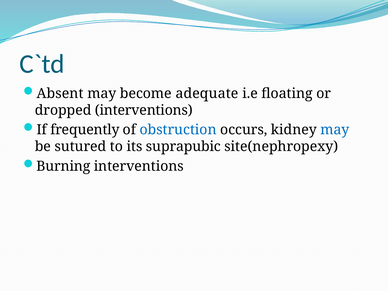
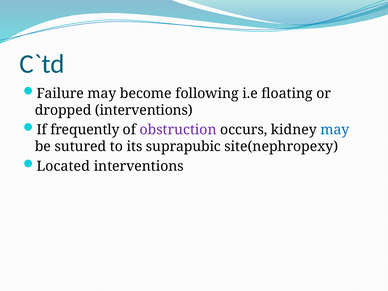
Absent: Absent -> Failure (60, 93)
adequate: adequate -> following (207, 93)
obstruction colour: blue -> purple (178, 130)
Burning: Burning -> Located (63, 166)
